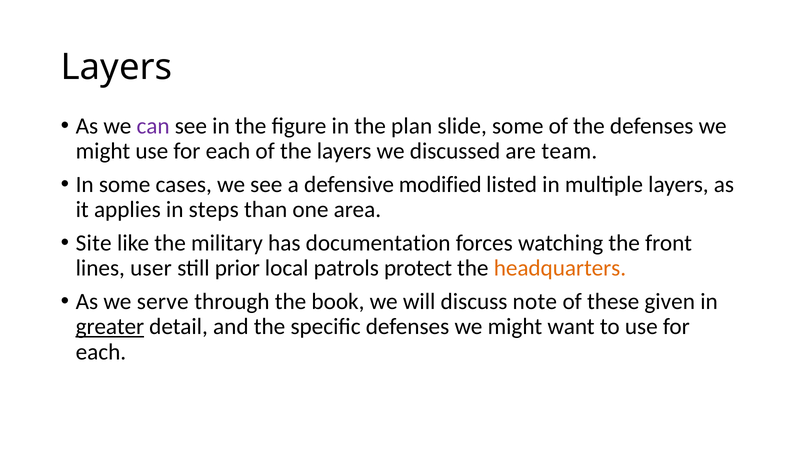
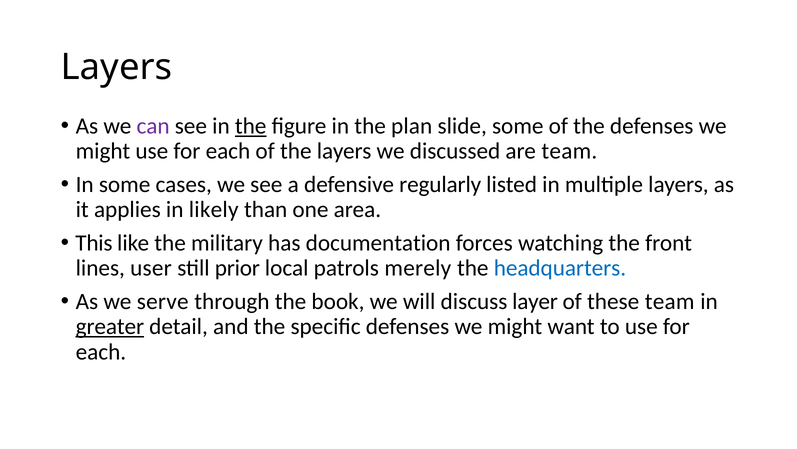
the underline: none -> present (251, 126)
modified: modified -> regularly (440, 184)
steps: steps -> likely (214, 209)
Site: Site -> This (94, 243)
protect: protect -> merely (418, 268)
headquarters colour: orange -> blue (560, 268)
note: note -> layer (535, 301)
these given: given -> team (670, 301)
